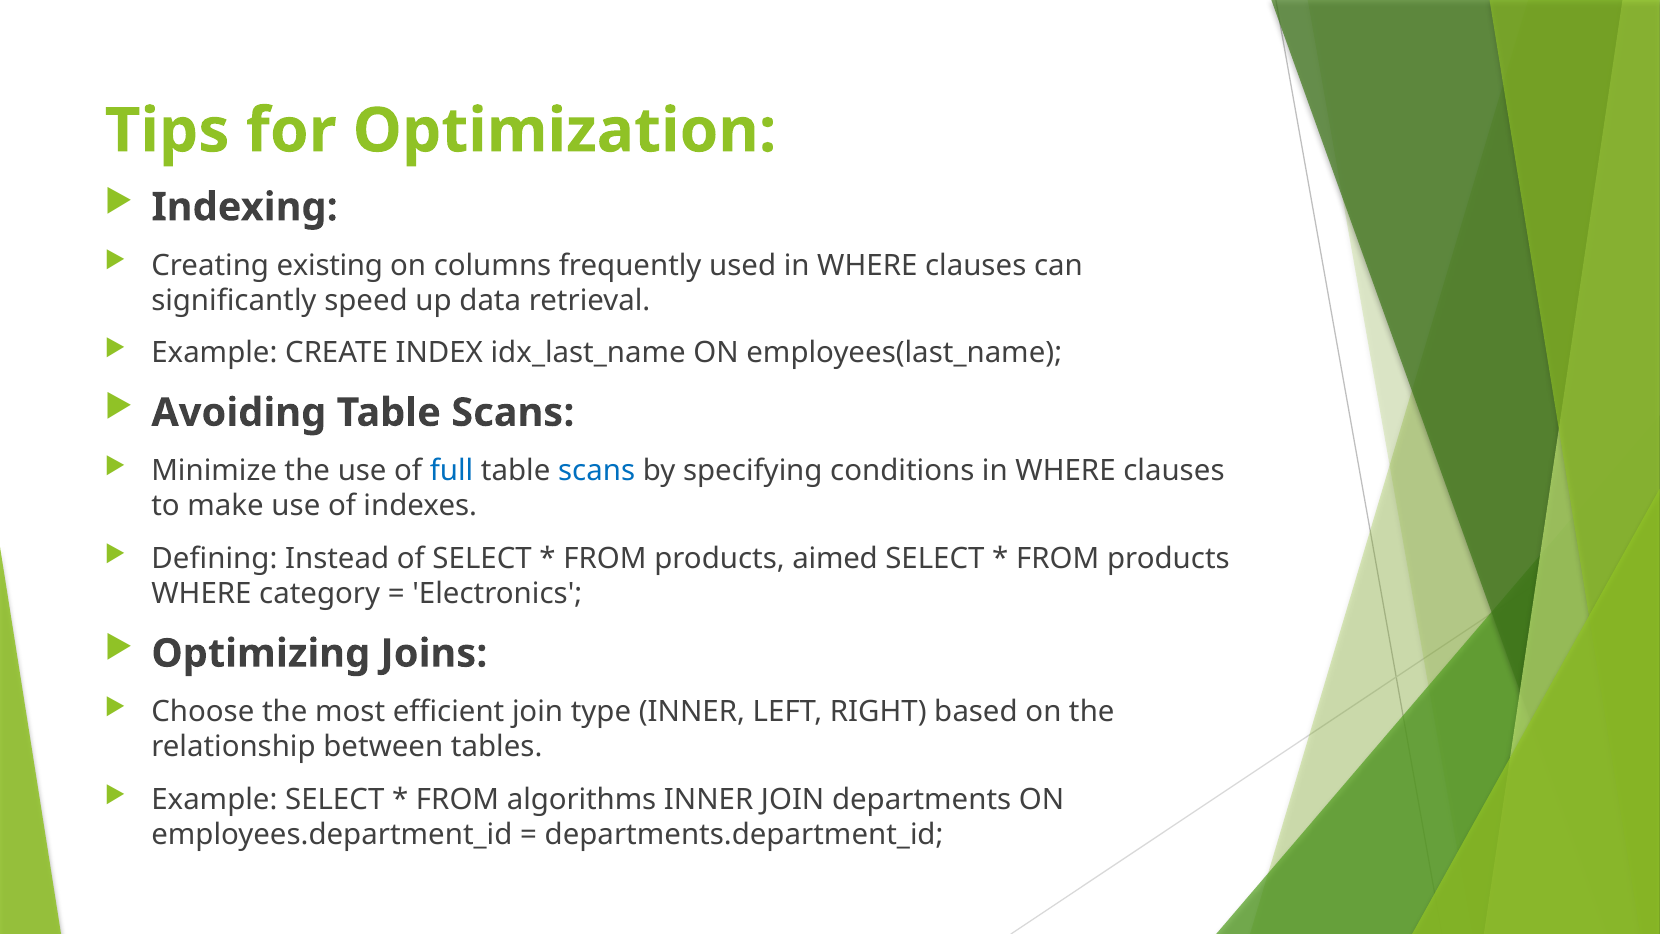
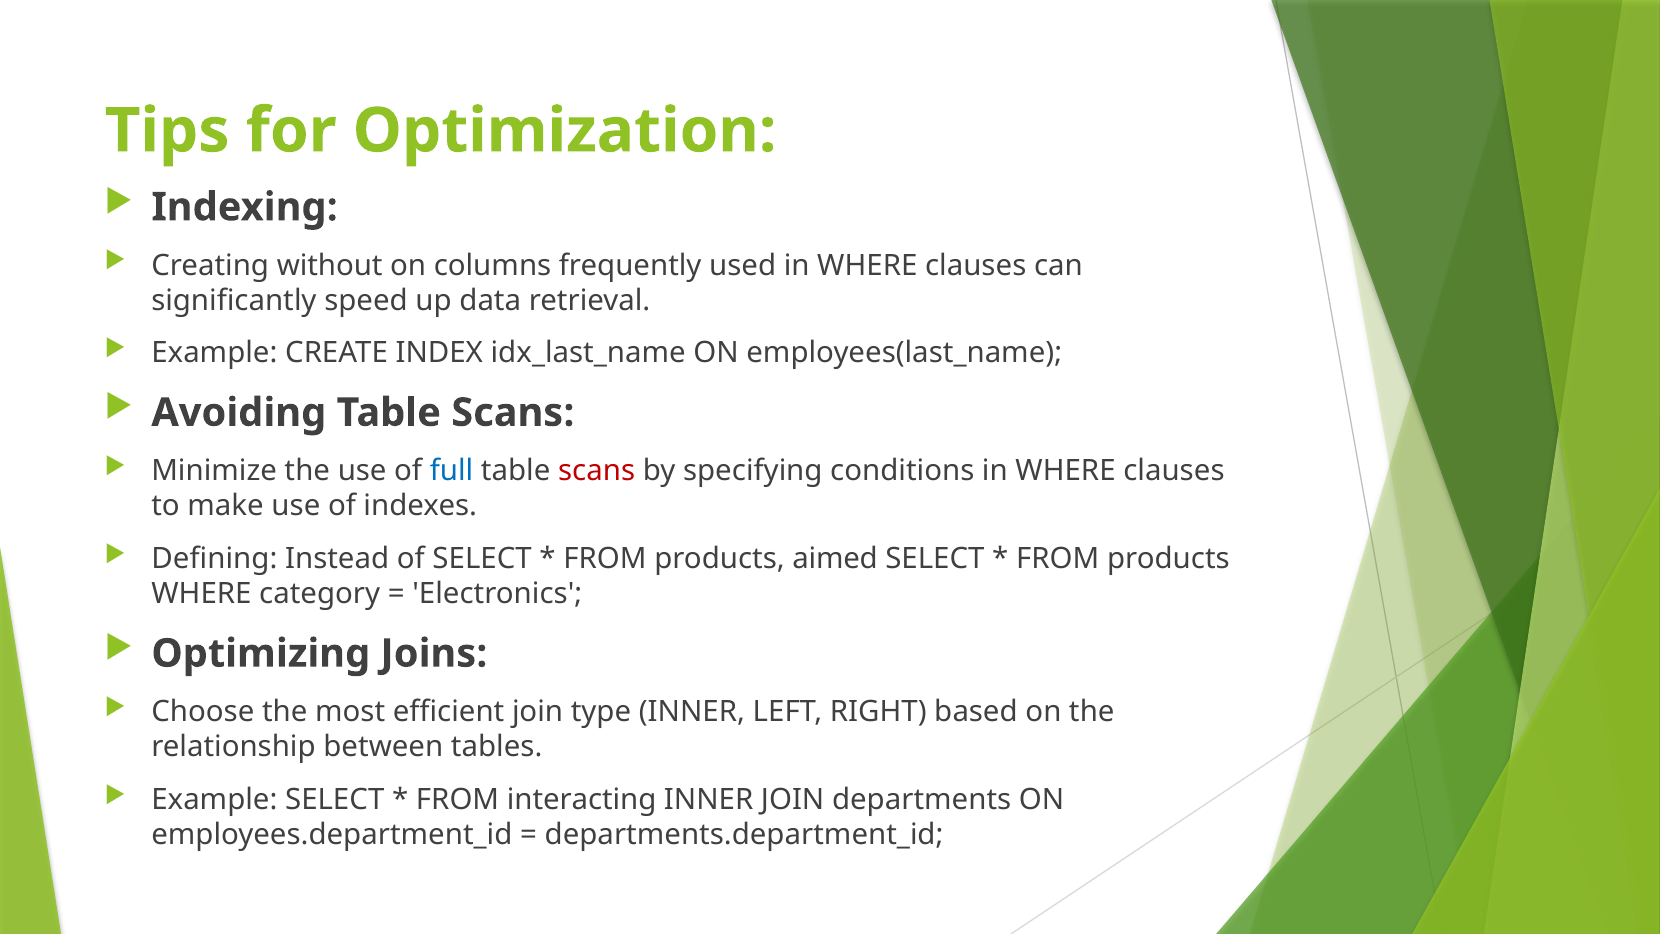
existing: existing -> without (330, 265)
scans colour: blue -> red (597, 471)
algorithms: algorithms -> interacting (582, 799)
